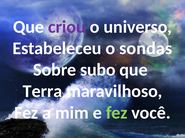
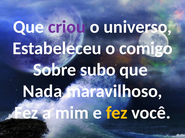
sondas: sondas -> comigo (146, 49)
Terra: Terra -> Nada (42, 92)
fez colour: light green -> yellow (117, 113)
